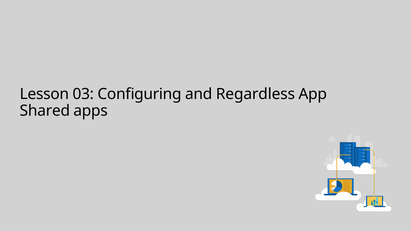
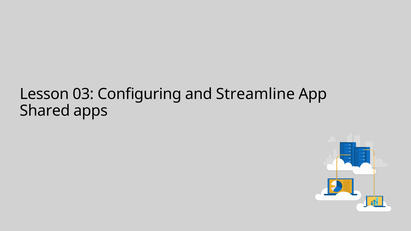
Regardless: Regardless -> Streamline (255, 94)
